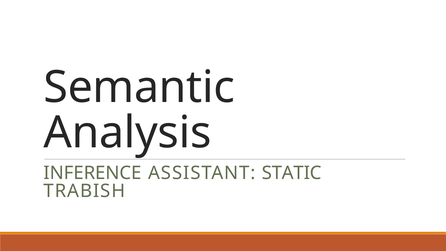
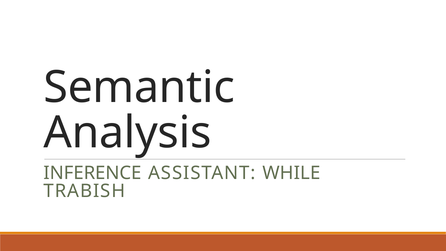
STATIC: STATIC -> WHILE (291, 173)
